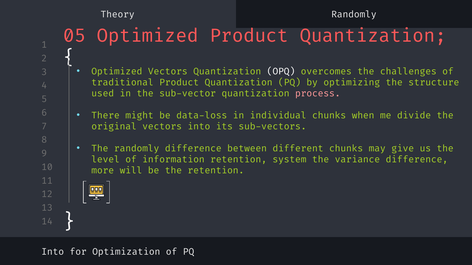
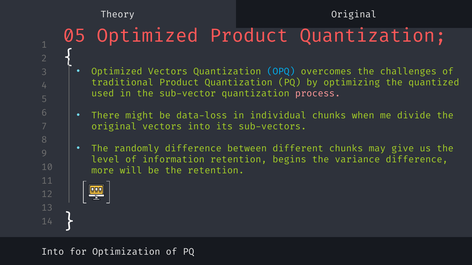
Theory Randomly: Randomly -> Original (354, 15)
OPQ colour: white -> light blue (281, 72)
structure: structure -> quantized (434, 83)
system: system -> begins (289, 160)
